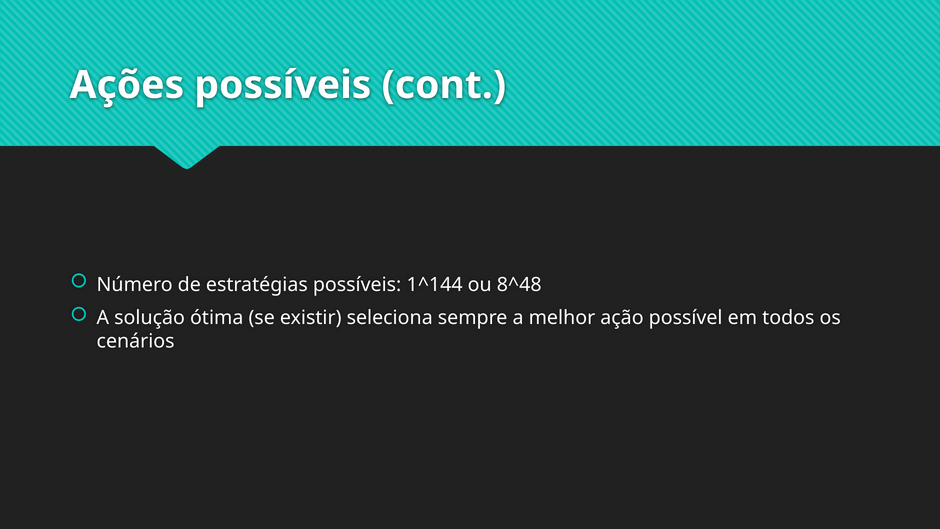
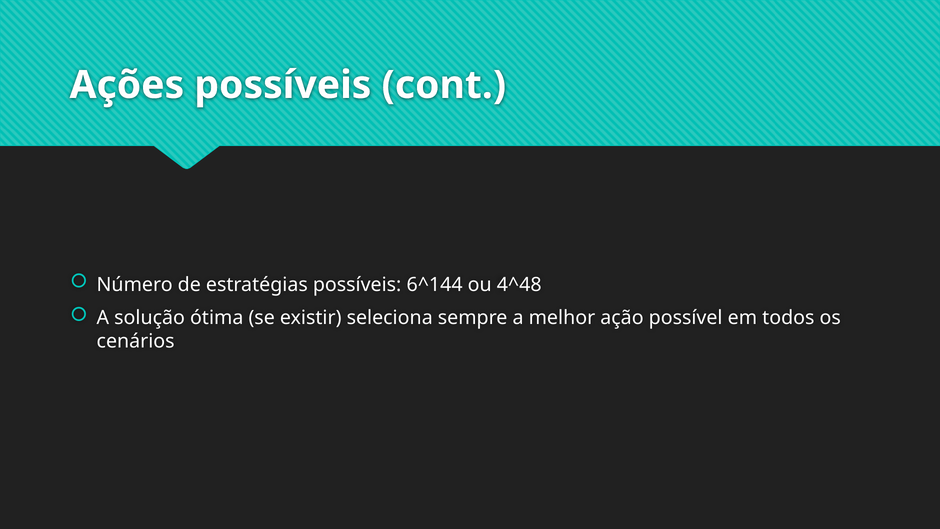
1^144: 1^144 -> 6^144 (435, 284)
8^48: 8^48 -> 4^48 (519, 284)
